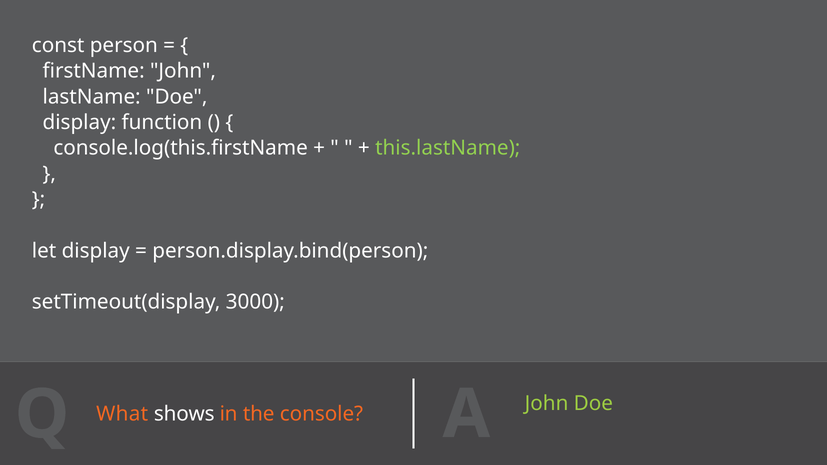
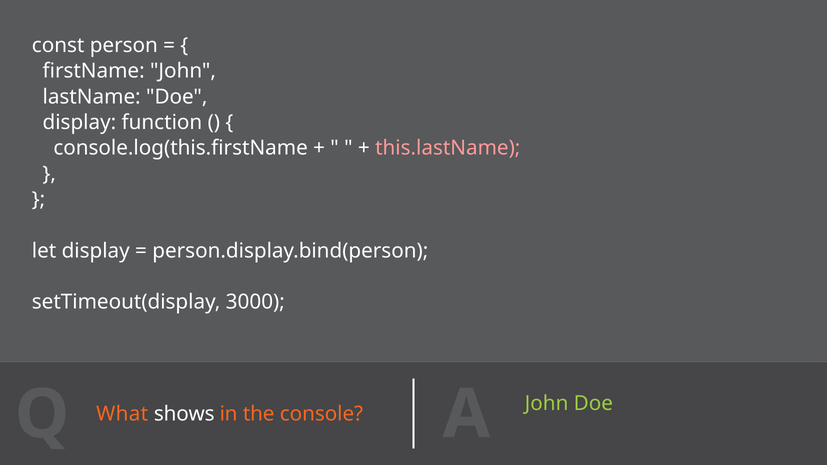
this.lastName colour: light green -> pink (448, 148)
